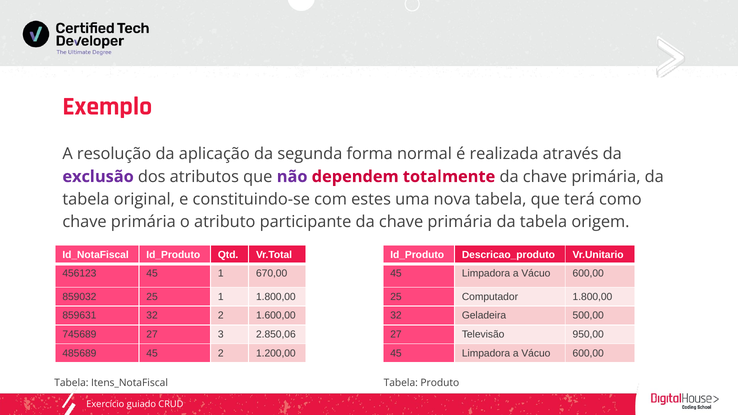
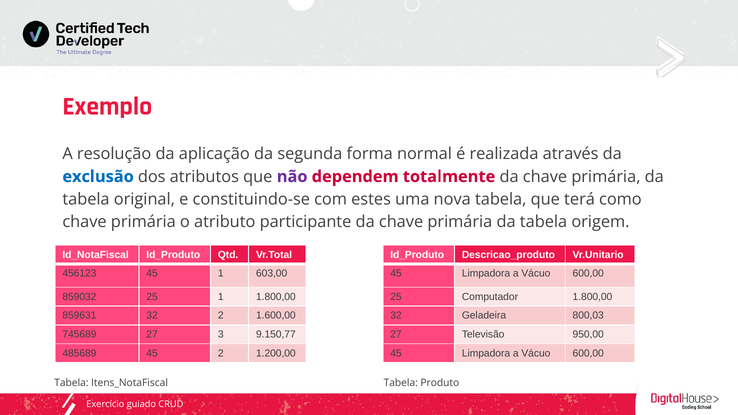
exclusão colour: purple -> blue (98, 177)
670,00: 670,00 -> 603,00 (272, 274)
500,00: 500,00 -> 800,03 (588, 316)
2.850,06: 2.850,06 -> 9.150,77 (276, 335)
